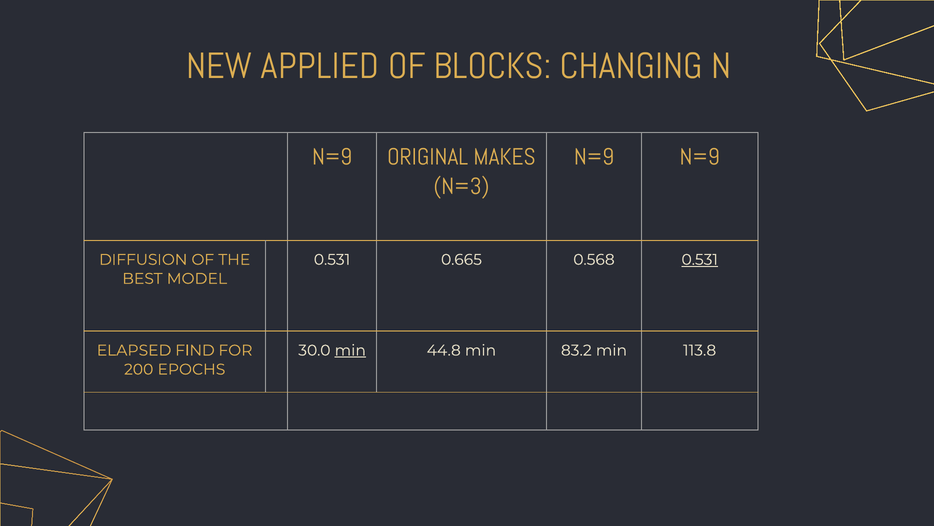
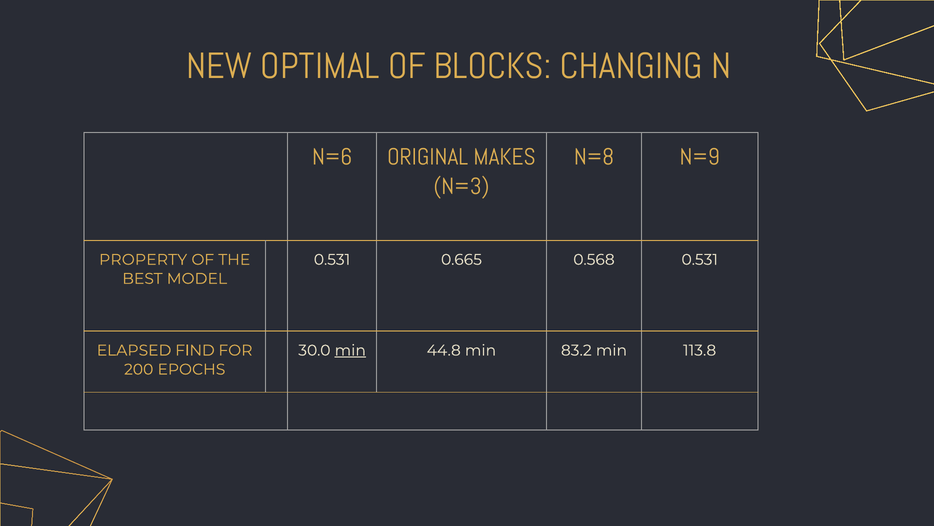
APPLIED: APPLIED -> OPTIMAL (320, 66)
N=9: N=9 -> N=6 (332, 157)
N=9: N=9 -> N=8 (594, 157)
DIFFUSION: DIFFUSION -> PROPERTY (143, 259)
0.531 underline: present -> none (700, 259)
